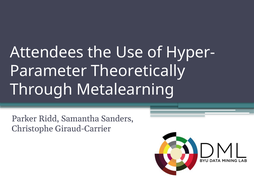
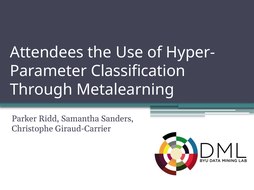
Theoretically: Theoretically -> Classification (138, 71)
